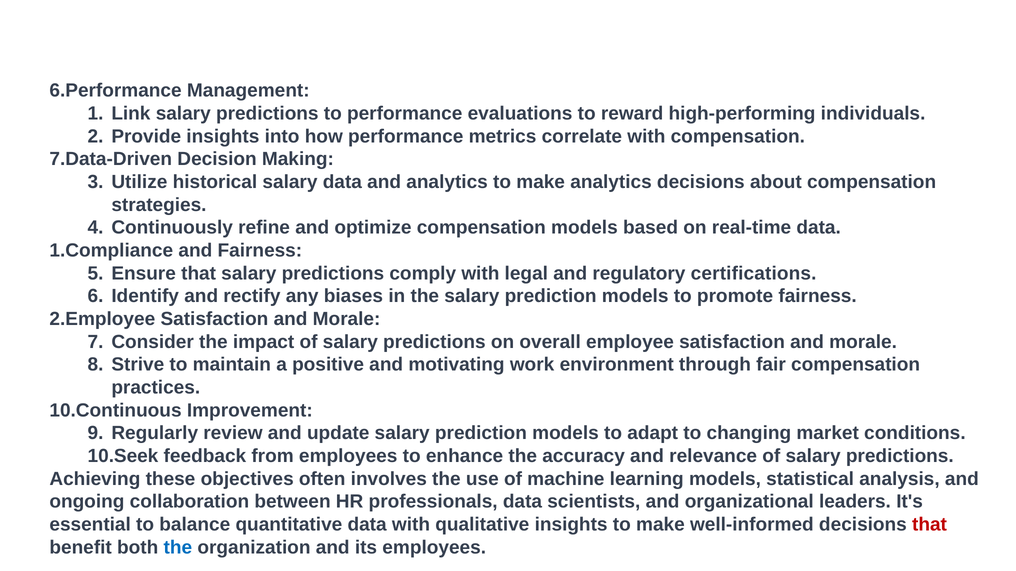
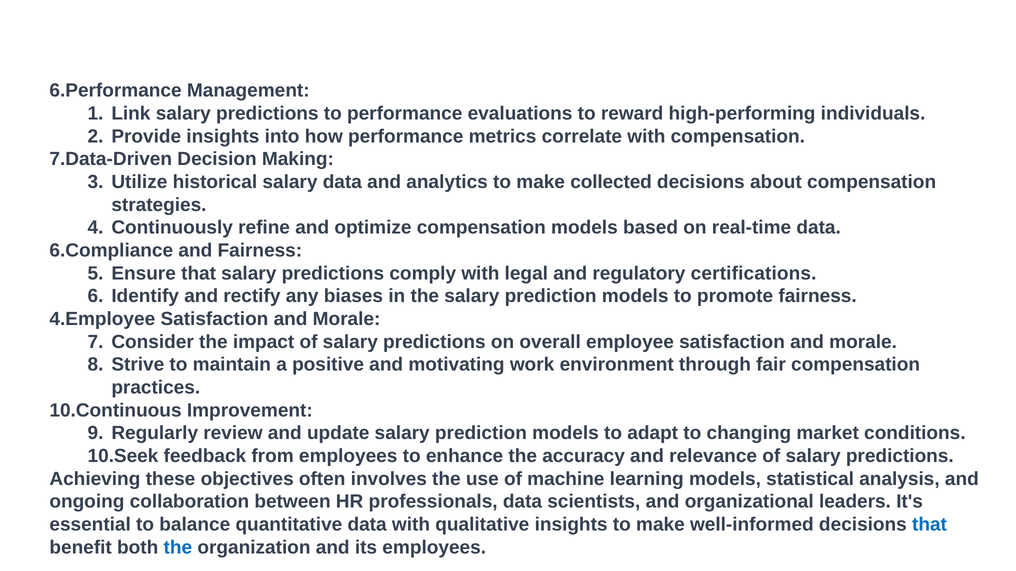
make analytics: analytics -> collected (611, 182)
1.Compliance: 1.Compliance -> 6.Compliance (111, 251)
2.Employee: 2.Employee -> 4.Employee (102, 319)
that colour: red -> blue (930, 525)
